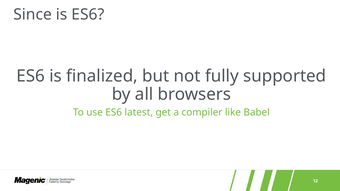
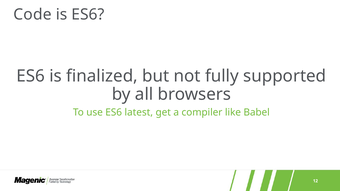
Since: Since -> Code (32, 15)
